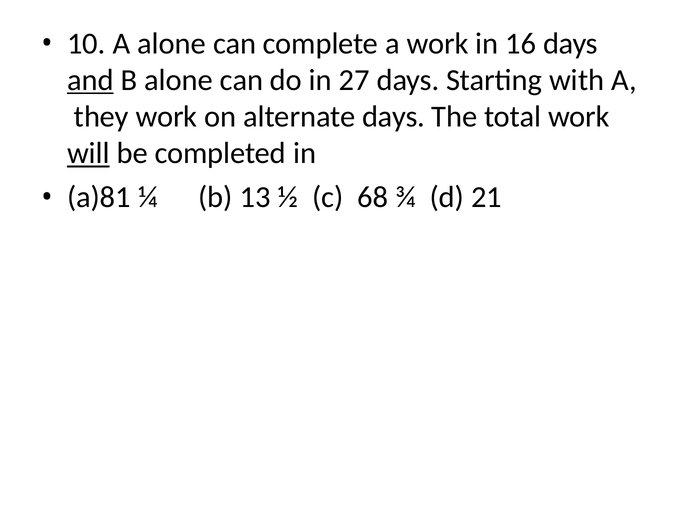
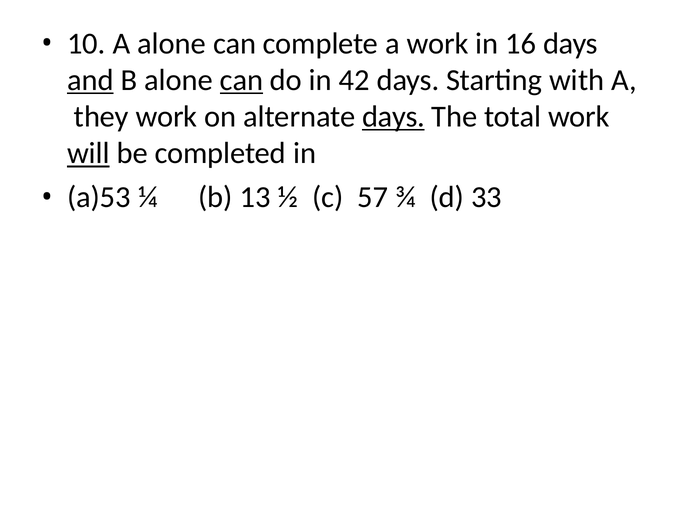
can underline: none -> present (241, 80)
27: 27 -> 42 (354, 80)
days underline: none -> present (394, 117)
a)81: a)81 -> a)53 (99, 197)
68: 68 -> 57 (373, 197)
21: 21 -> 33 (486, 197)
